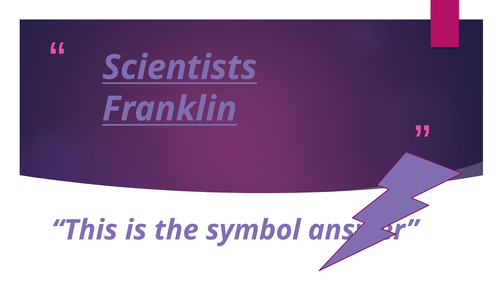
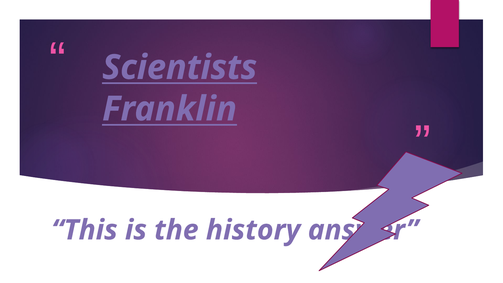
symbol: symbol -> history (253, 230)
